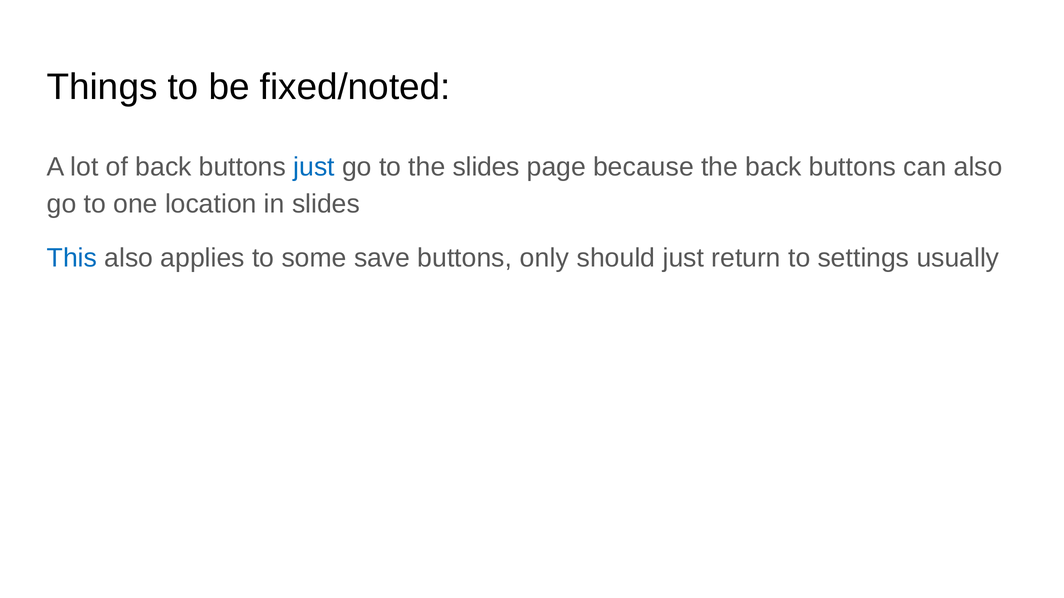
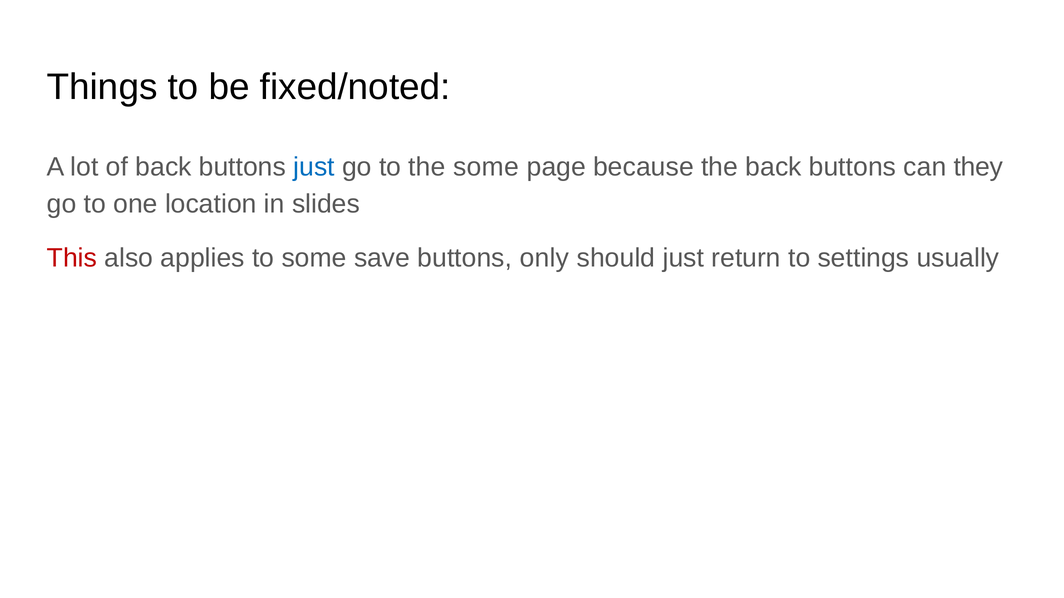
the slides: slides -> some (486, 167)
can also: also -> they (978, 167)
This colour: blue -> red (72, 258)
